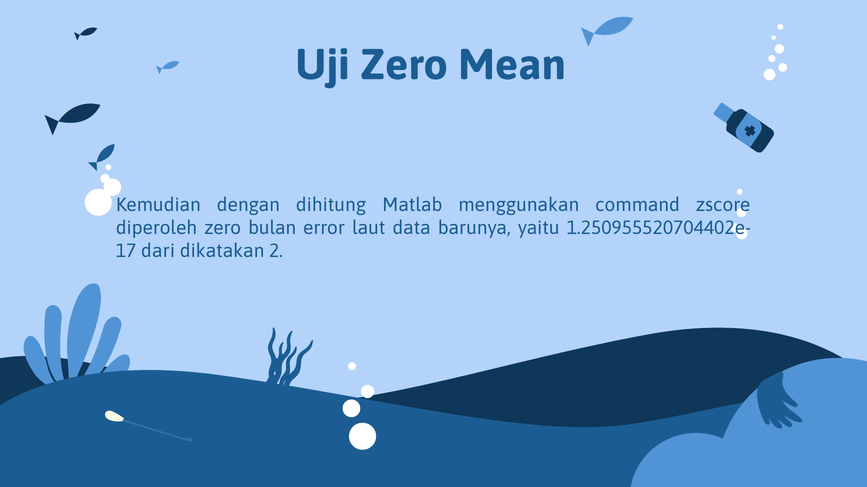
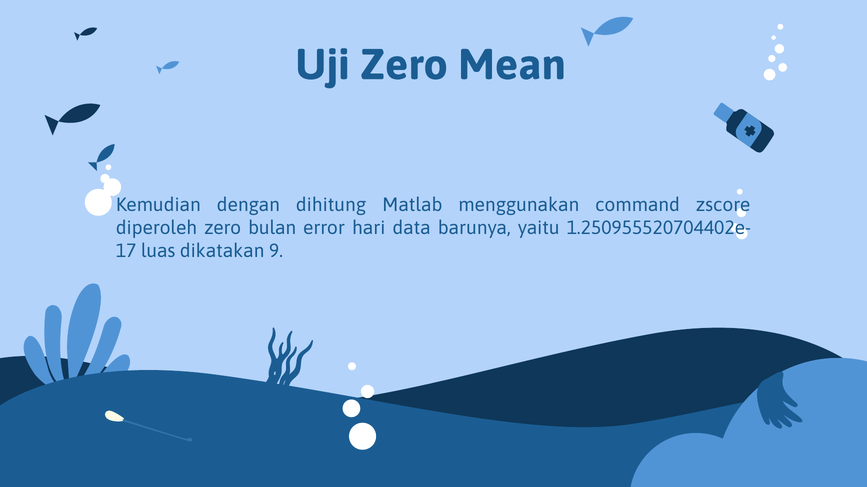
laut: laut -> hari (369, 228)
dari: dari -> luas (158, 251)
2: 2 -> 9 (276, 251)
